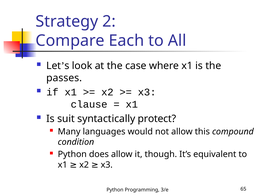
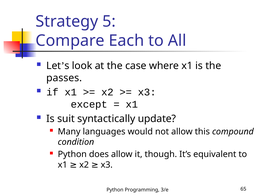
2: 2 -> 5 (109, 21)
clause: clause -> except (89, 105)
protect: protect -> update (157, 119)
